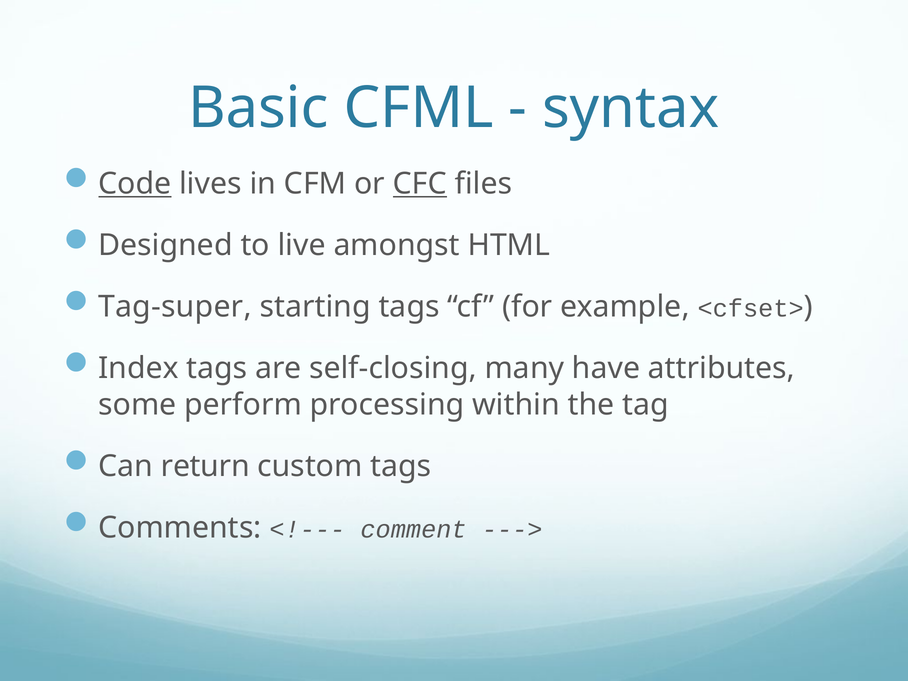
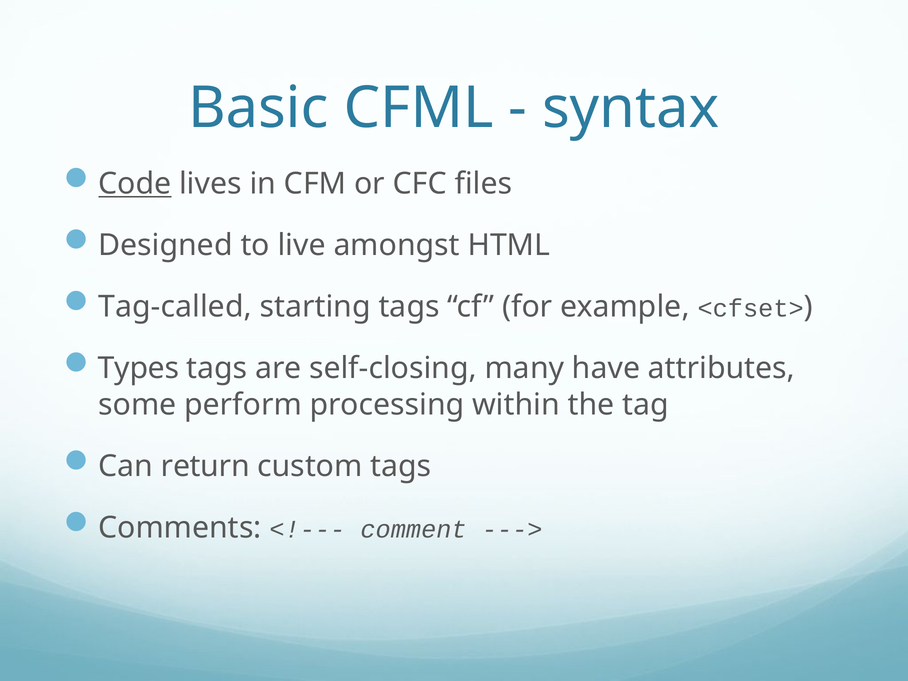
CFC underline: present -> none (420, 184)
Tag-super: Tag-super -> Tag-called (175, 307)
Index: Index -> Types (139, 368)
